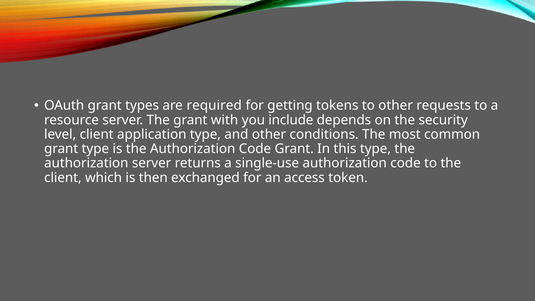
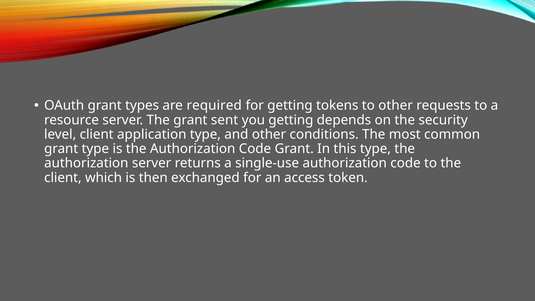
with: with -> sent (225, 120)
you include: include -> getting (291, 120)
